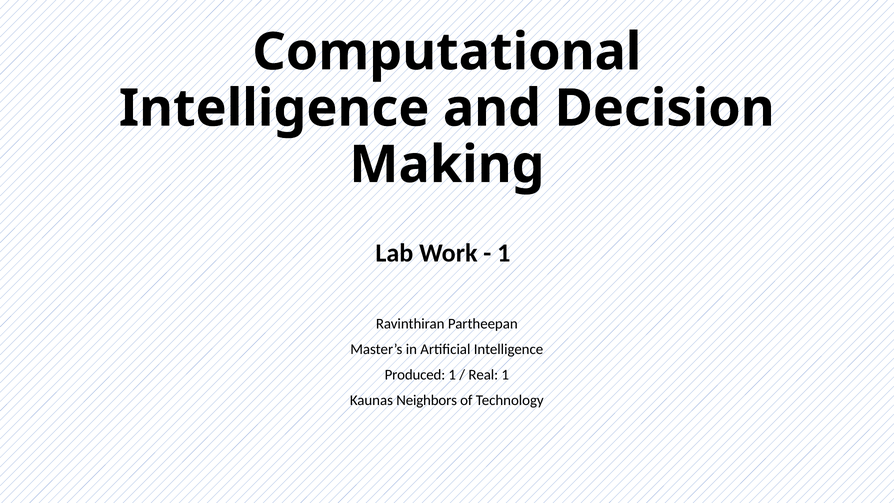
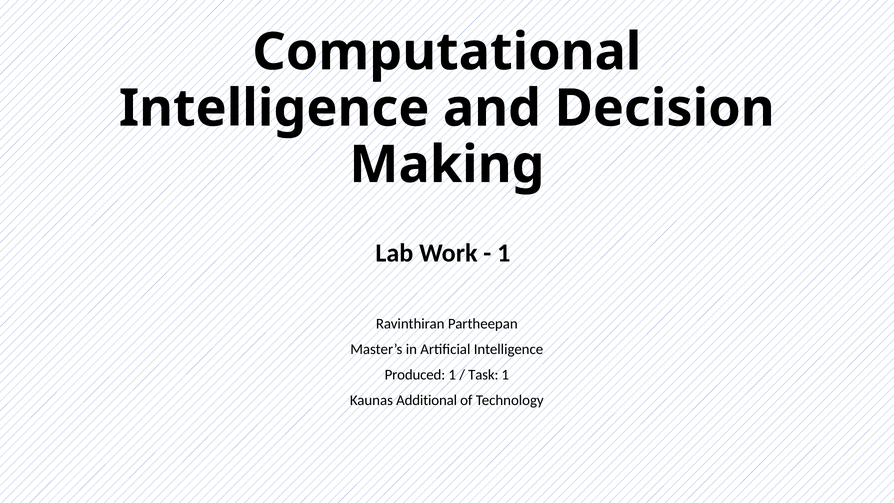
Real: Real -> Task (483, 375)
Neighbors: Neighbors -> Additional (427, 400)
